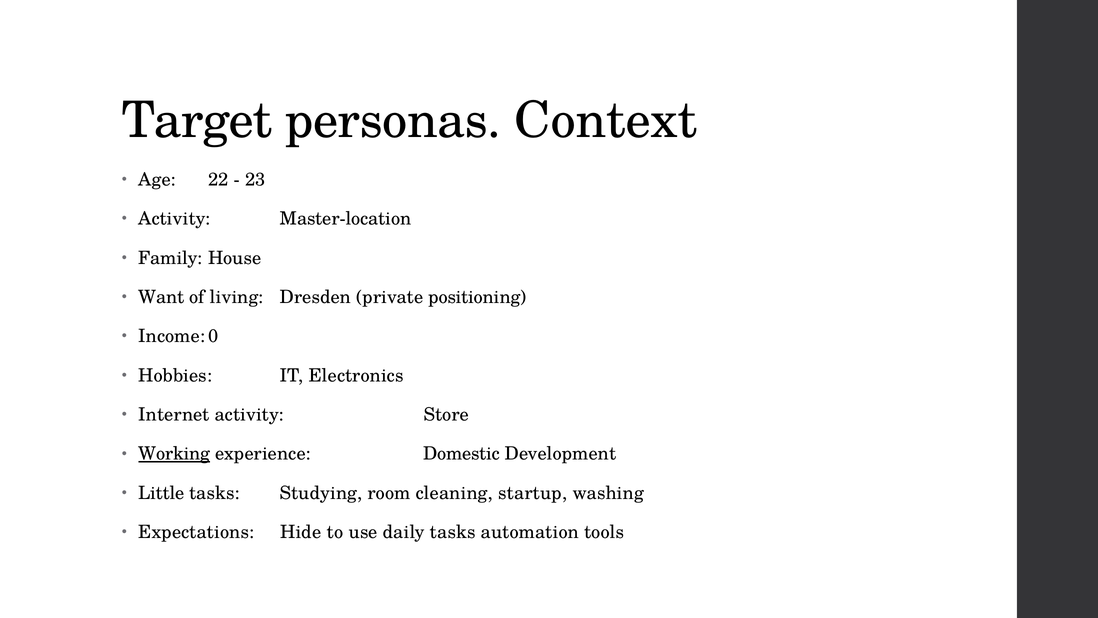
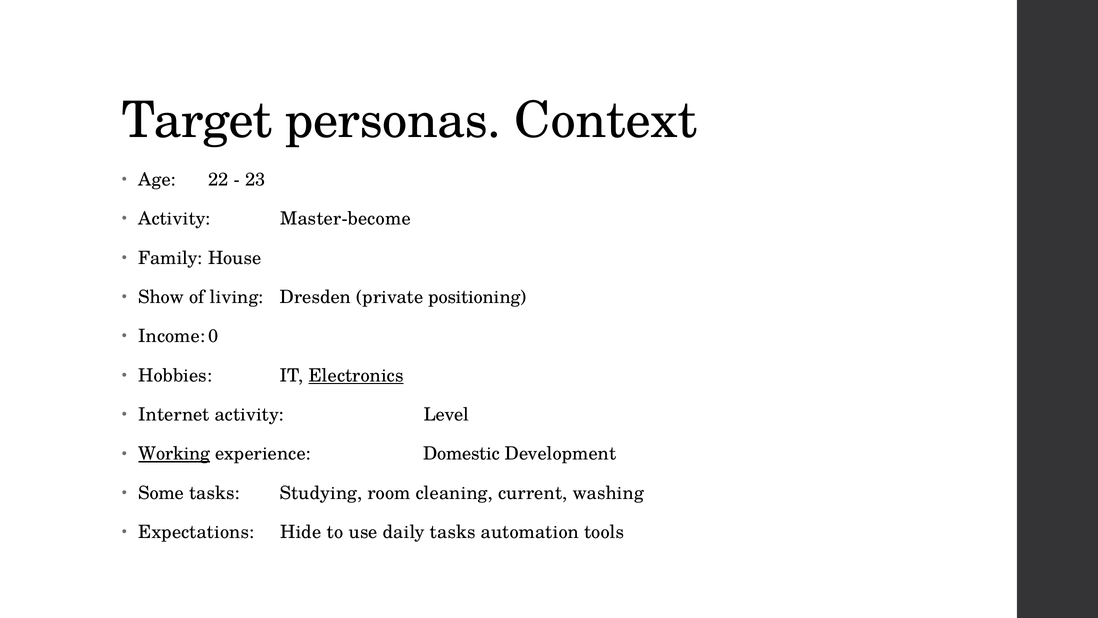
Master-location: Master-location -> Master-become (345, 219)
Want: Want -> Show (161, 297)
Electronics underline: none -> present (356, 375)
Store: Store -> Level (446, 414)
Little: Little -> Some (161, 493)
startup: startup -> current (533, 493)
